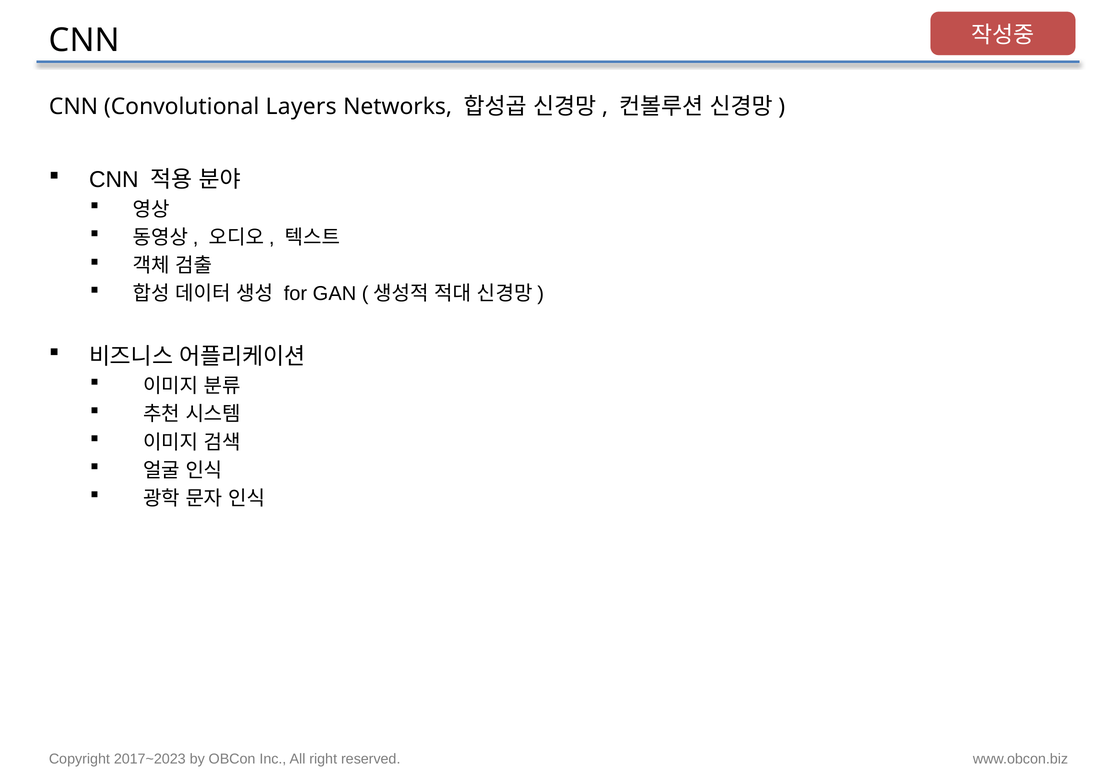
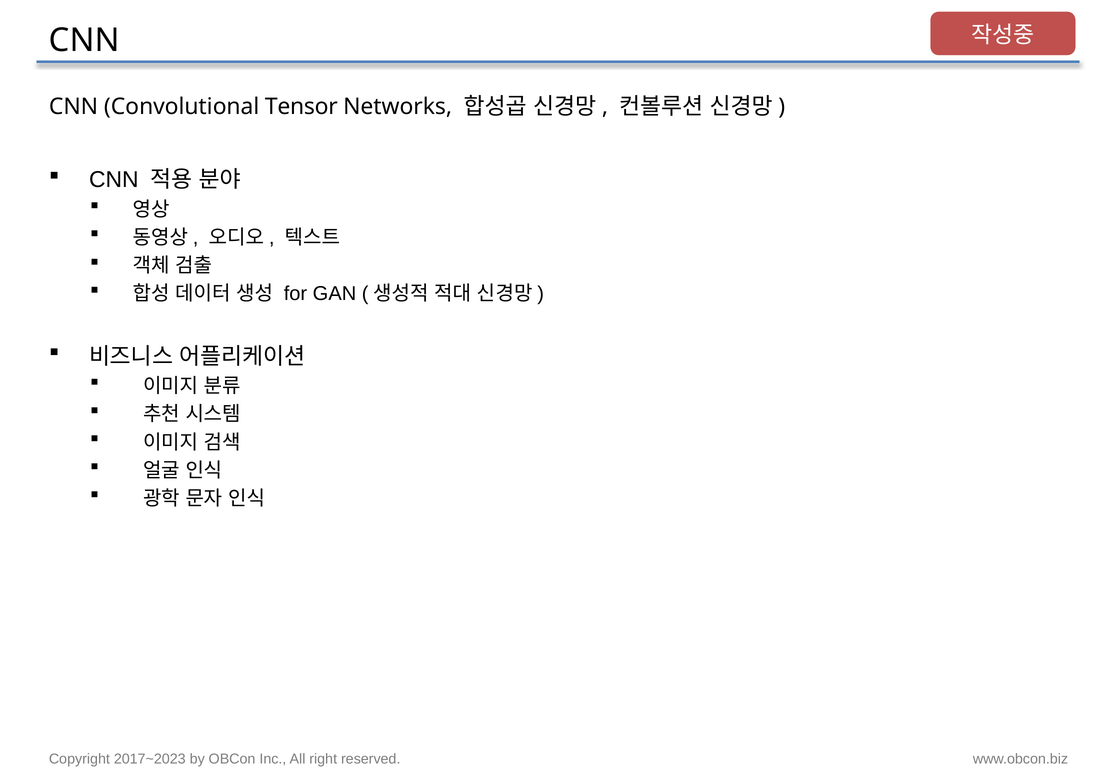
Layers: Layers -> Tensor (301, 107)
